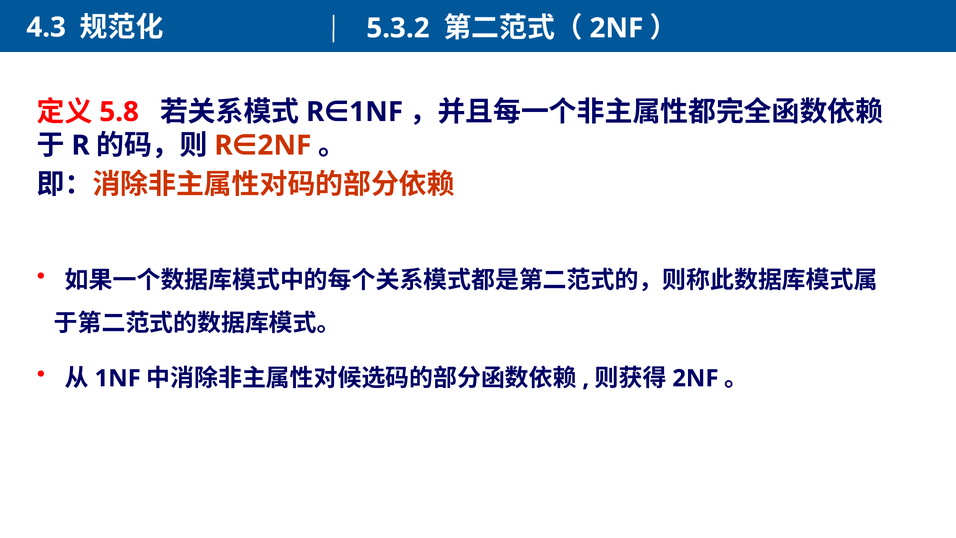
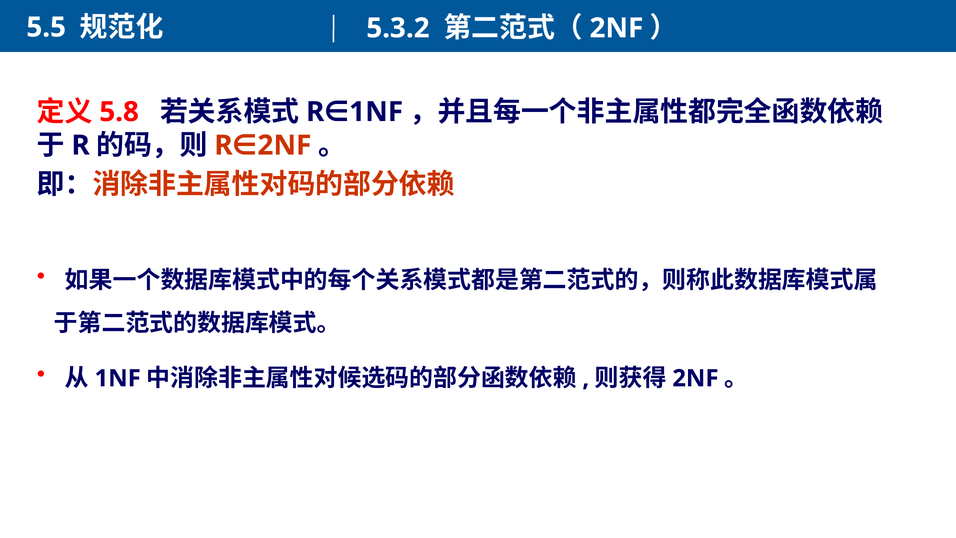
4.3: 4.3 -> 5.5 (46, 27)
